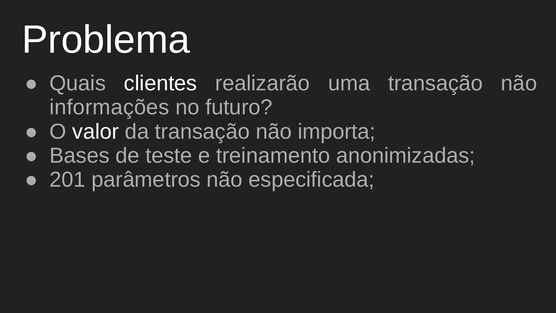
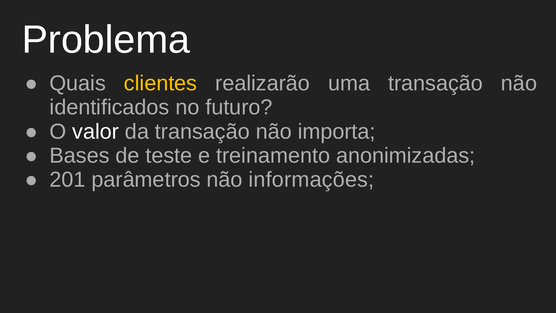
clientes colour: white -> yellow (161, 83)
informações: informações -> identificados (110, 107)
especificada: especificada -> informações (311, 180)
